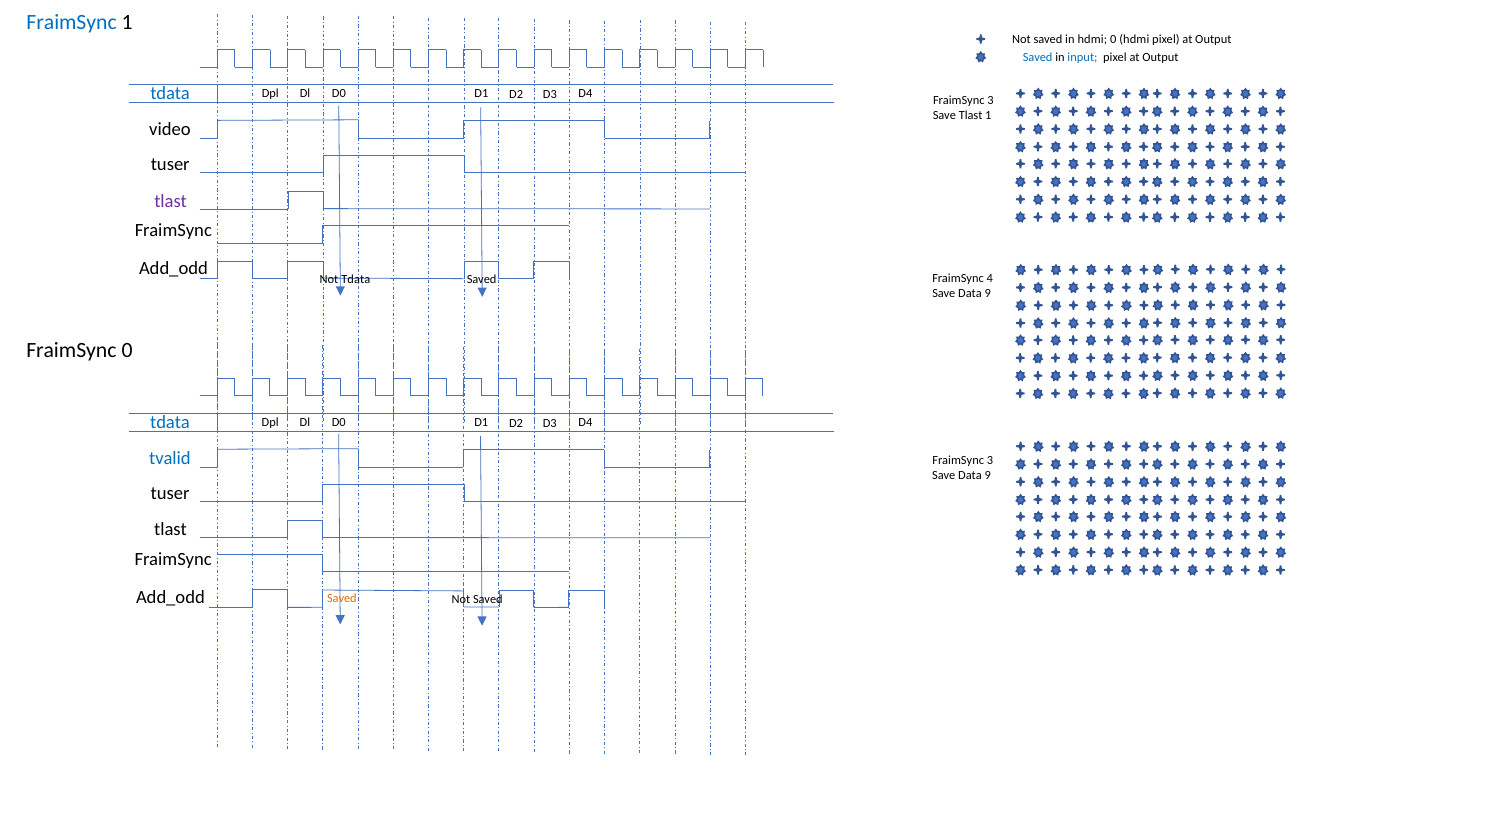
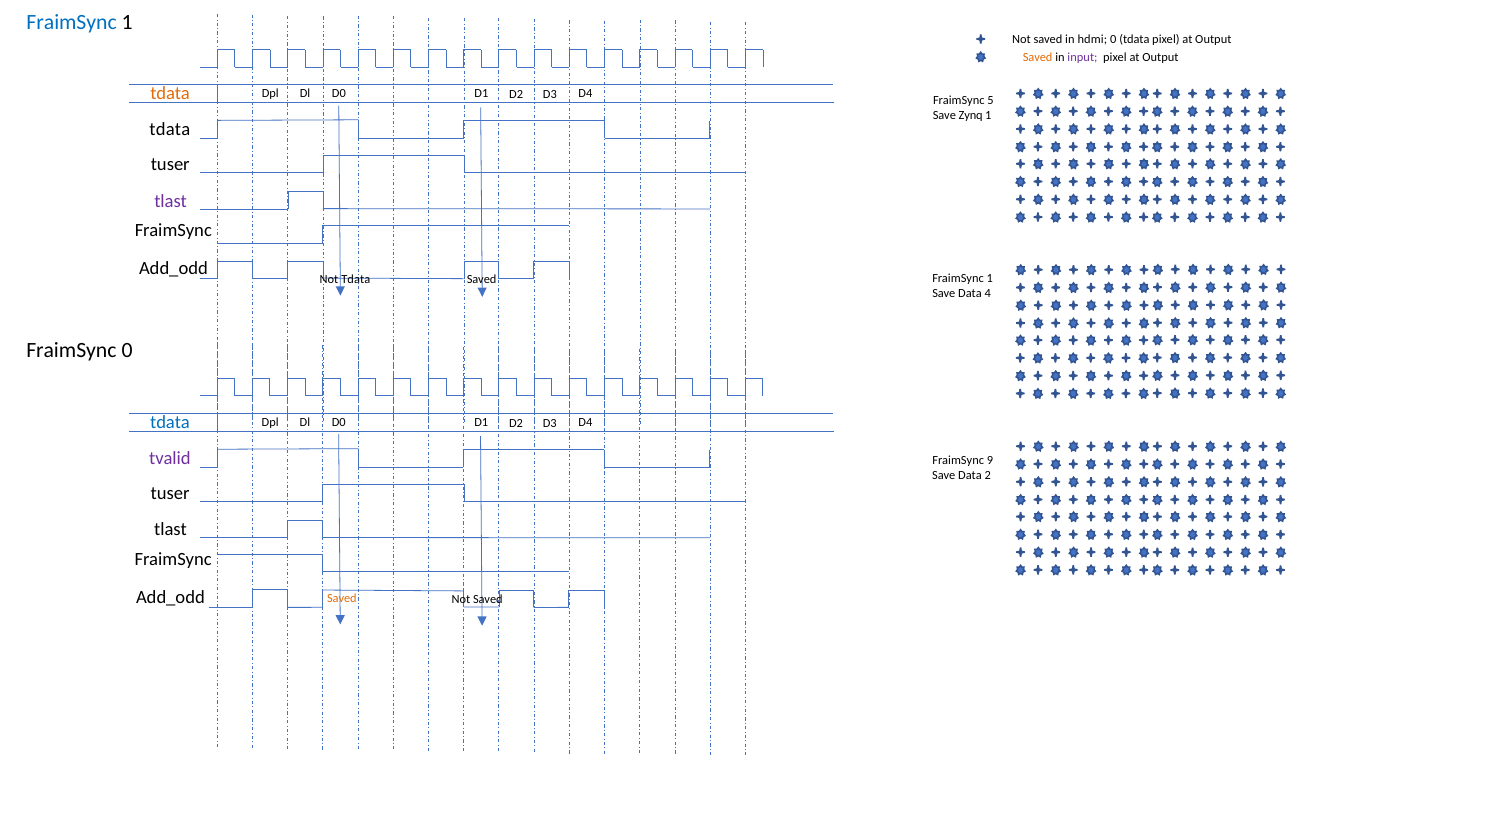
0 hdmi: hdmi -> tdata (1134, 39)
Saved colour: blue -> orange (1038, 57)
input colour: blue -> purple (1082, 57)
tdata colour: blue -> orange (170, 94)
3: 3 -> 5 (991, 101)
Save Tlast: Tlast -> Zynq (971, 116)
video: video -> tdata (170, 129)
4: 4 -> 1 (990, 279)
9: 9 -> 4 (988, 293)
tvalid colour: blue -> purple (170, 458)
3: 3 -> 9 (990, 460)
9: 9 -> 2 (988, 475)
